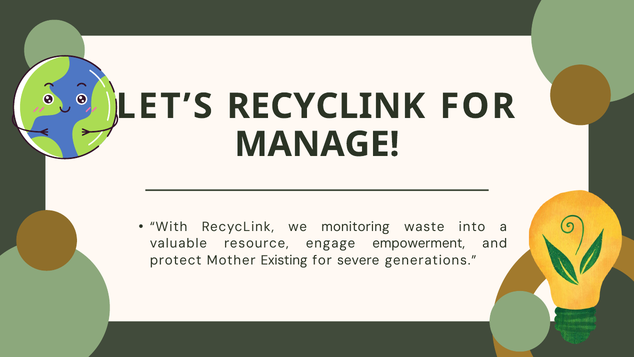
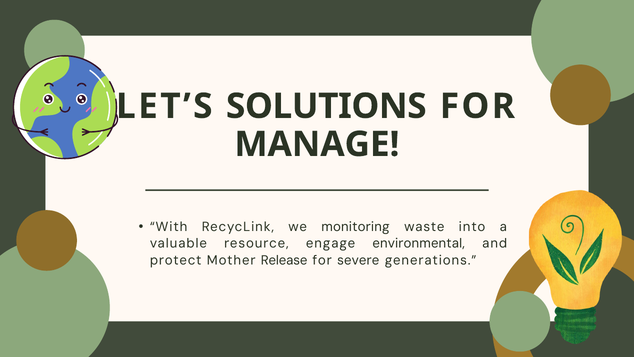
LET’S RECYCLINK: RECYCLINK -> SOLUTIONS (326, 106)
empowerment: empowerment -> environmental (419, 243)
Existing: Existing -> Release (284, 260)
